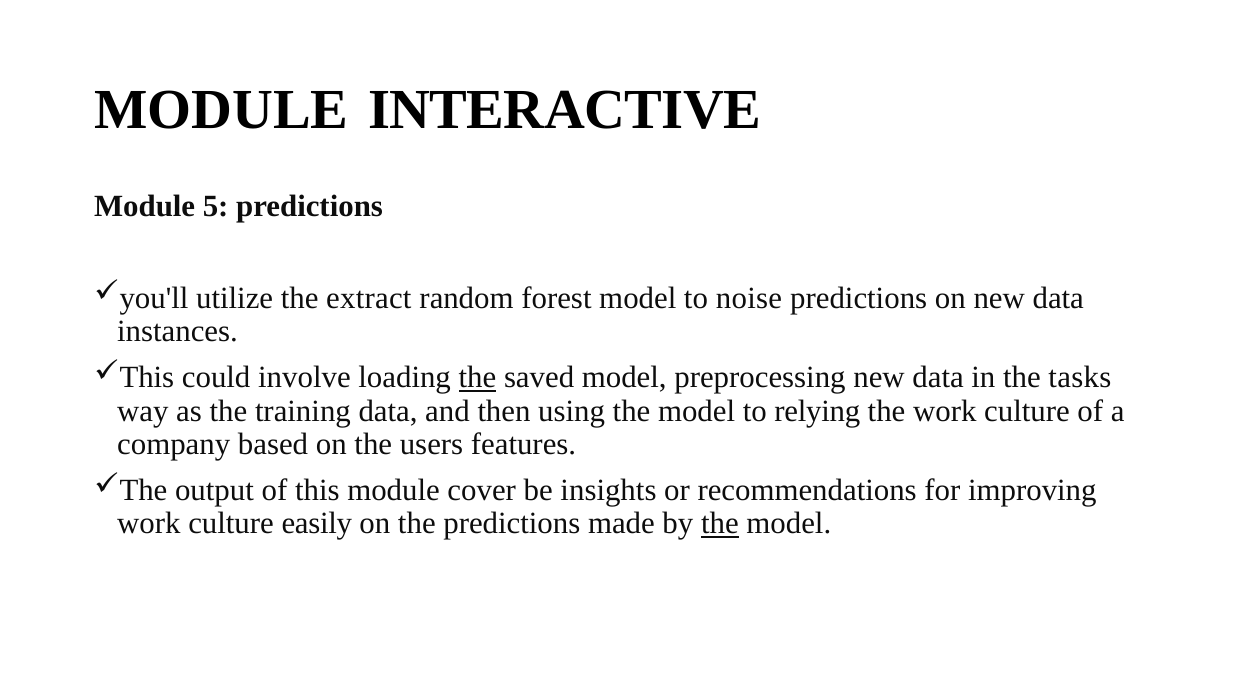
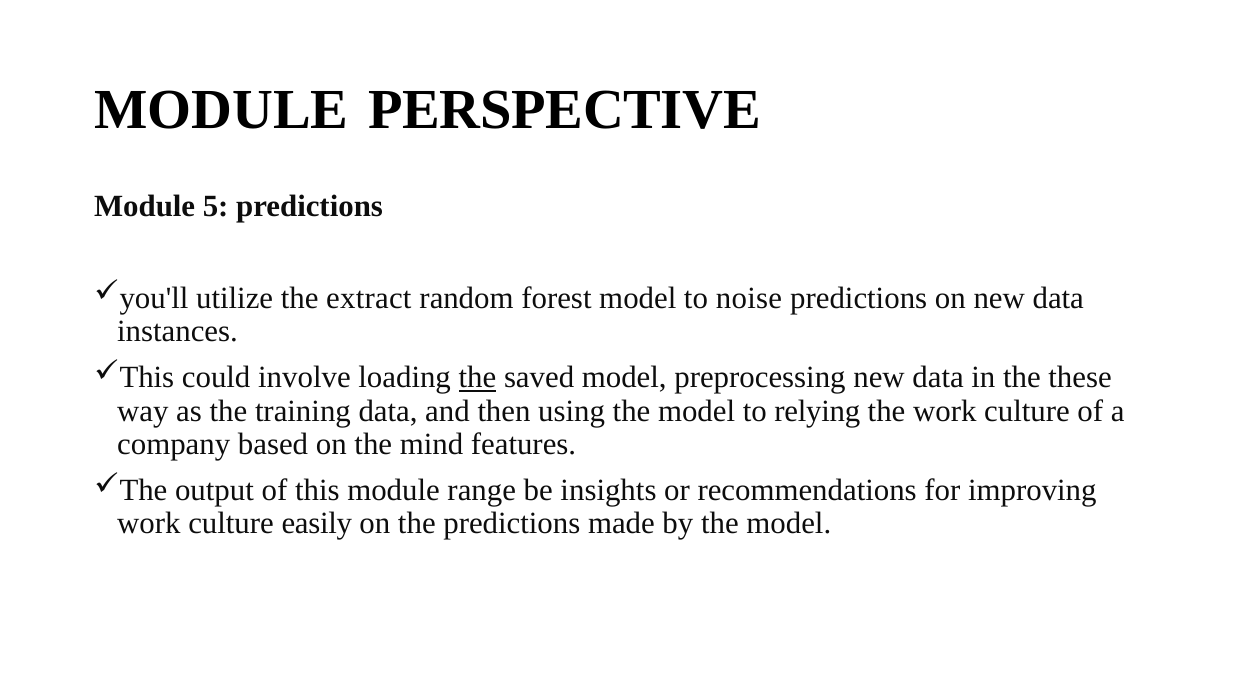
INTERACTIVE: INTERACTIVE -> PERSPECTIVE (564, 110)
tasks: tasks -> these (1080, 378)
users: users -> mind (432, 444)
cover: cover -> range (482, 490)
the underline: present -> none (720, 524)
